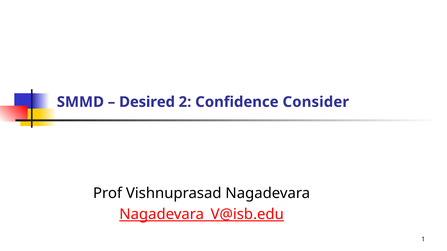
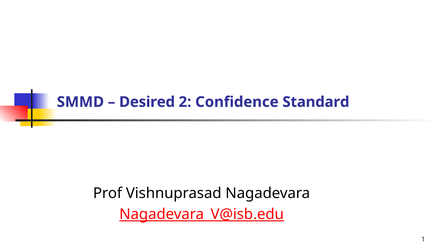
Consider: Consider -> Standard (316, 102)
